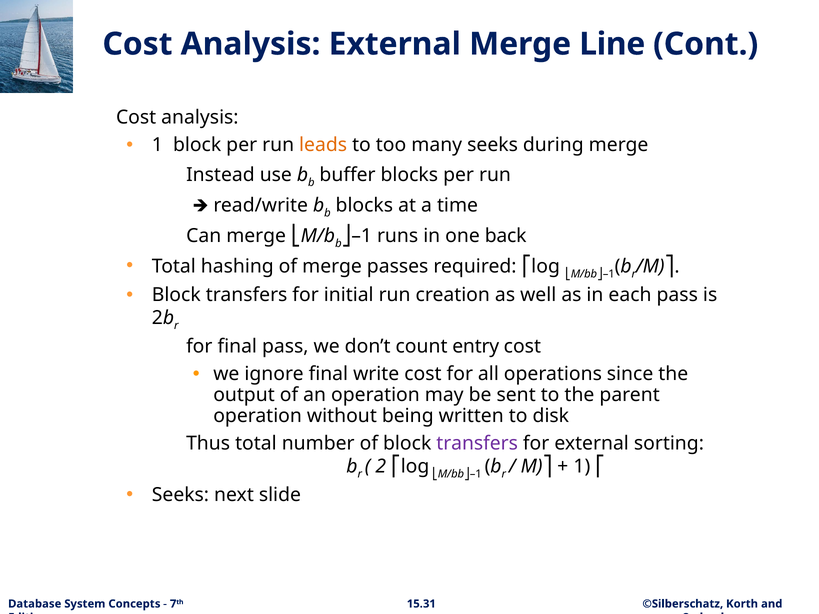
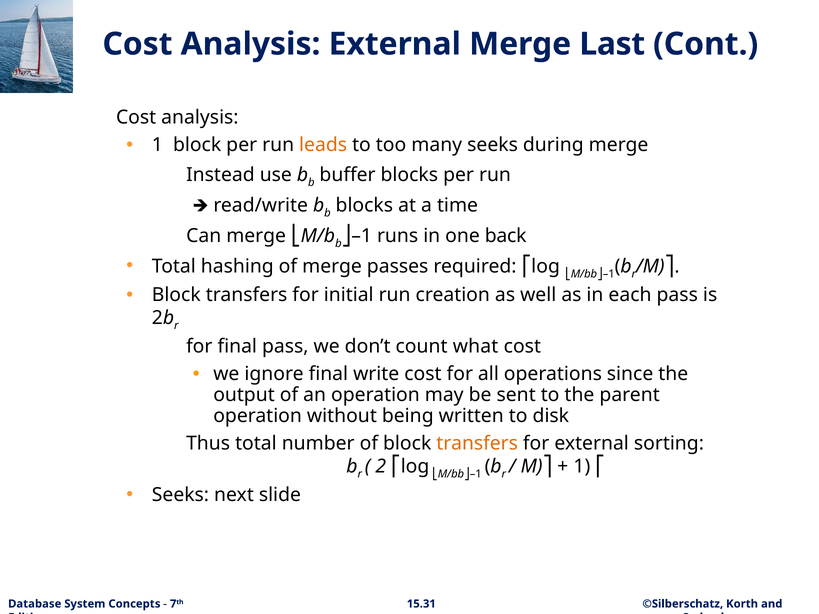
Line: Line -> Last (612, 44)
entry: entry -> what (476, 346)
transfers colour: purple -> orange (477, 443)
